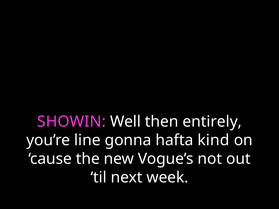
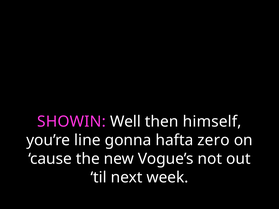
entirely: entirely -> himself (212, 122)
kind: kind -> zero (213, 140)
